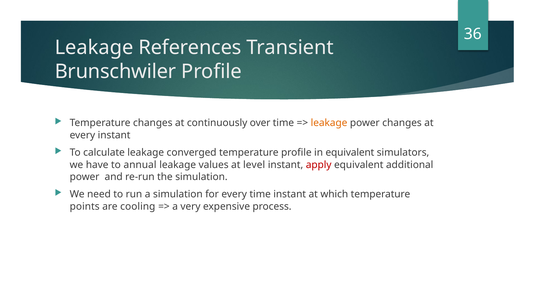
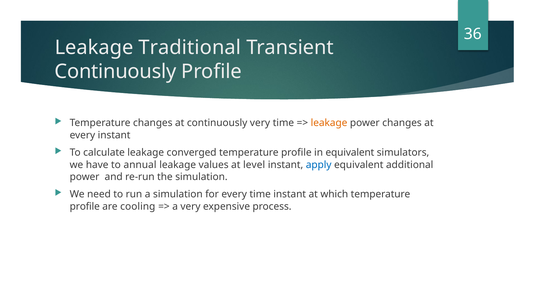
References: References -> Traditional (190, 48)
Brunschwiler: Brunschwiler -> Continuously (115, 72)
continuously over: over -> very (260, 123)
apply colour: red -> blue (319, 165)
points: points -> profile (85, 206)
